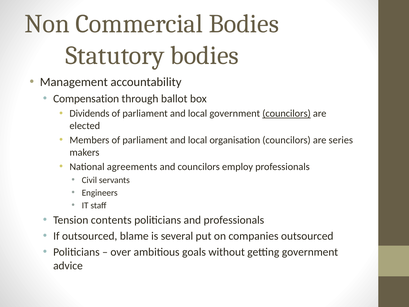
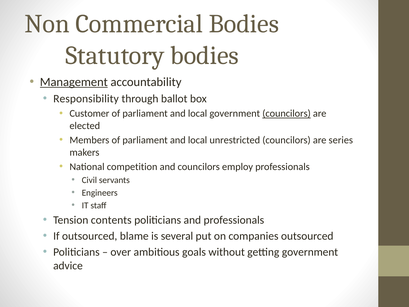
Management underline: none -> present (74, 82)
Compensation: Compensation -> Responsibility (86, 98)
Dividends: Dividends -> Customer (89, 113)
organisation: organisation -> unrestricted (235, 140)
agreements: agreements -> competition (132, 167)
